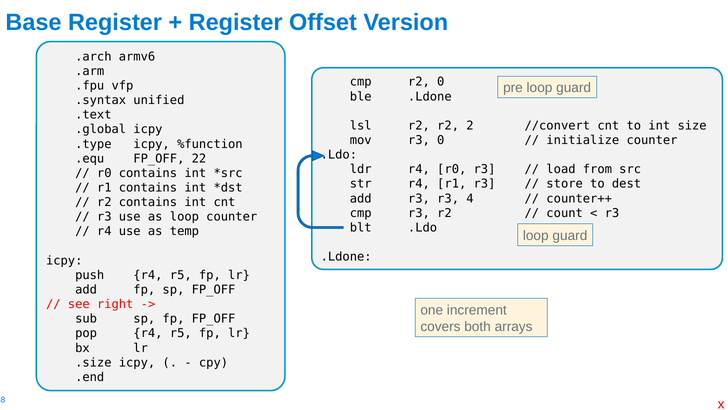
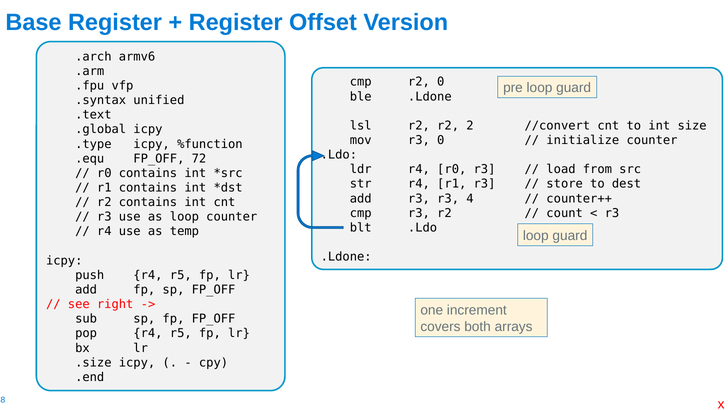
22: 22 -> 72 (199, 158)
